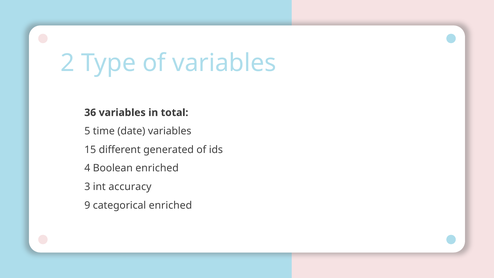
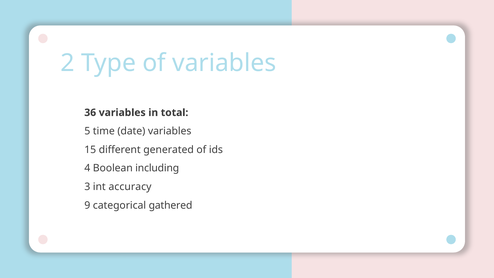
Boolean enriched: enriched -> including (157, 168)
categorical enriched: enriched -> gathered (171, 205)
